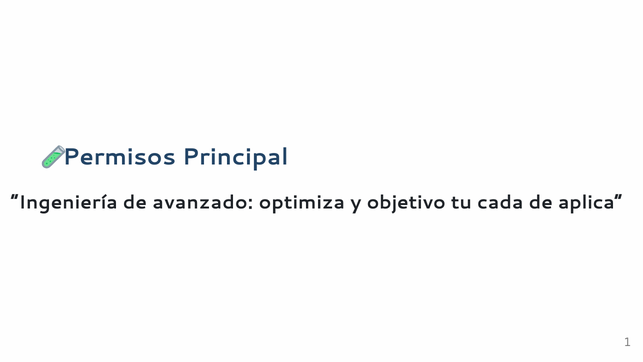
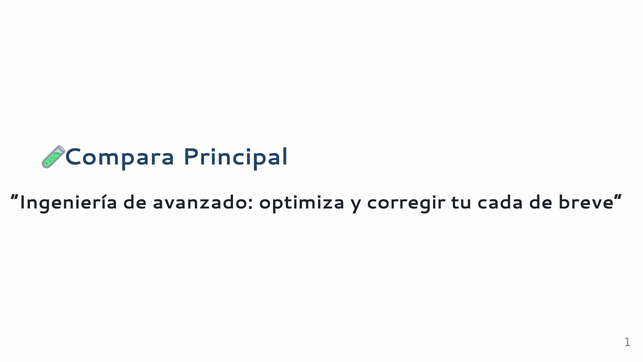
Permisos: Permisos -> Compara (119, 157)
objetivo: objetivo -> corregir (406, 202)
aplica: aplica -> breve (590, 202)
